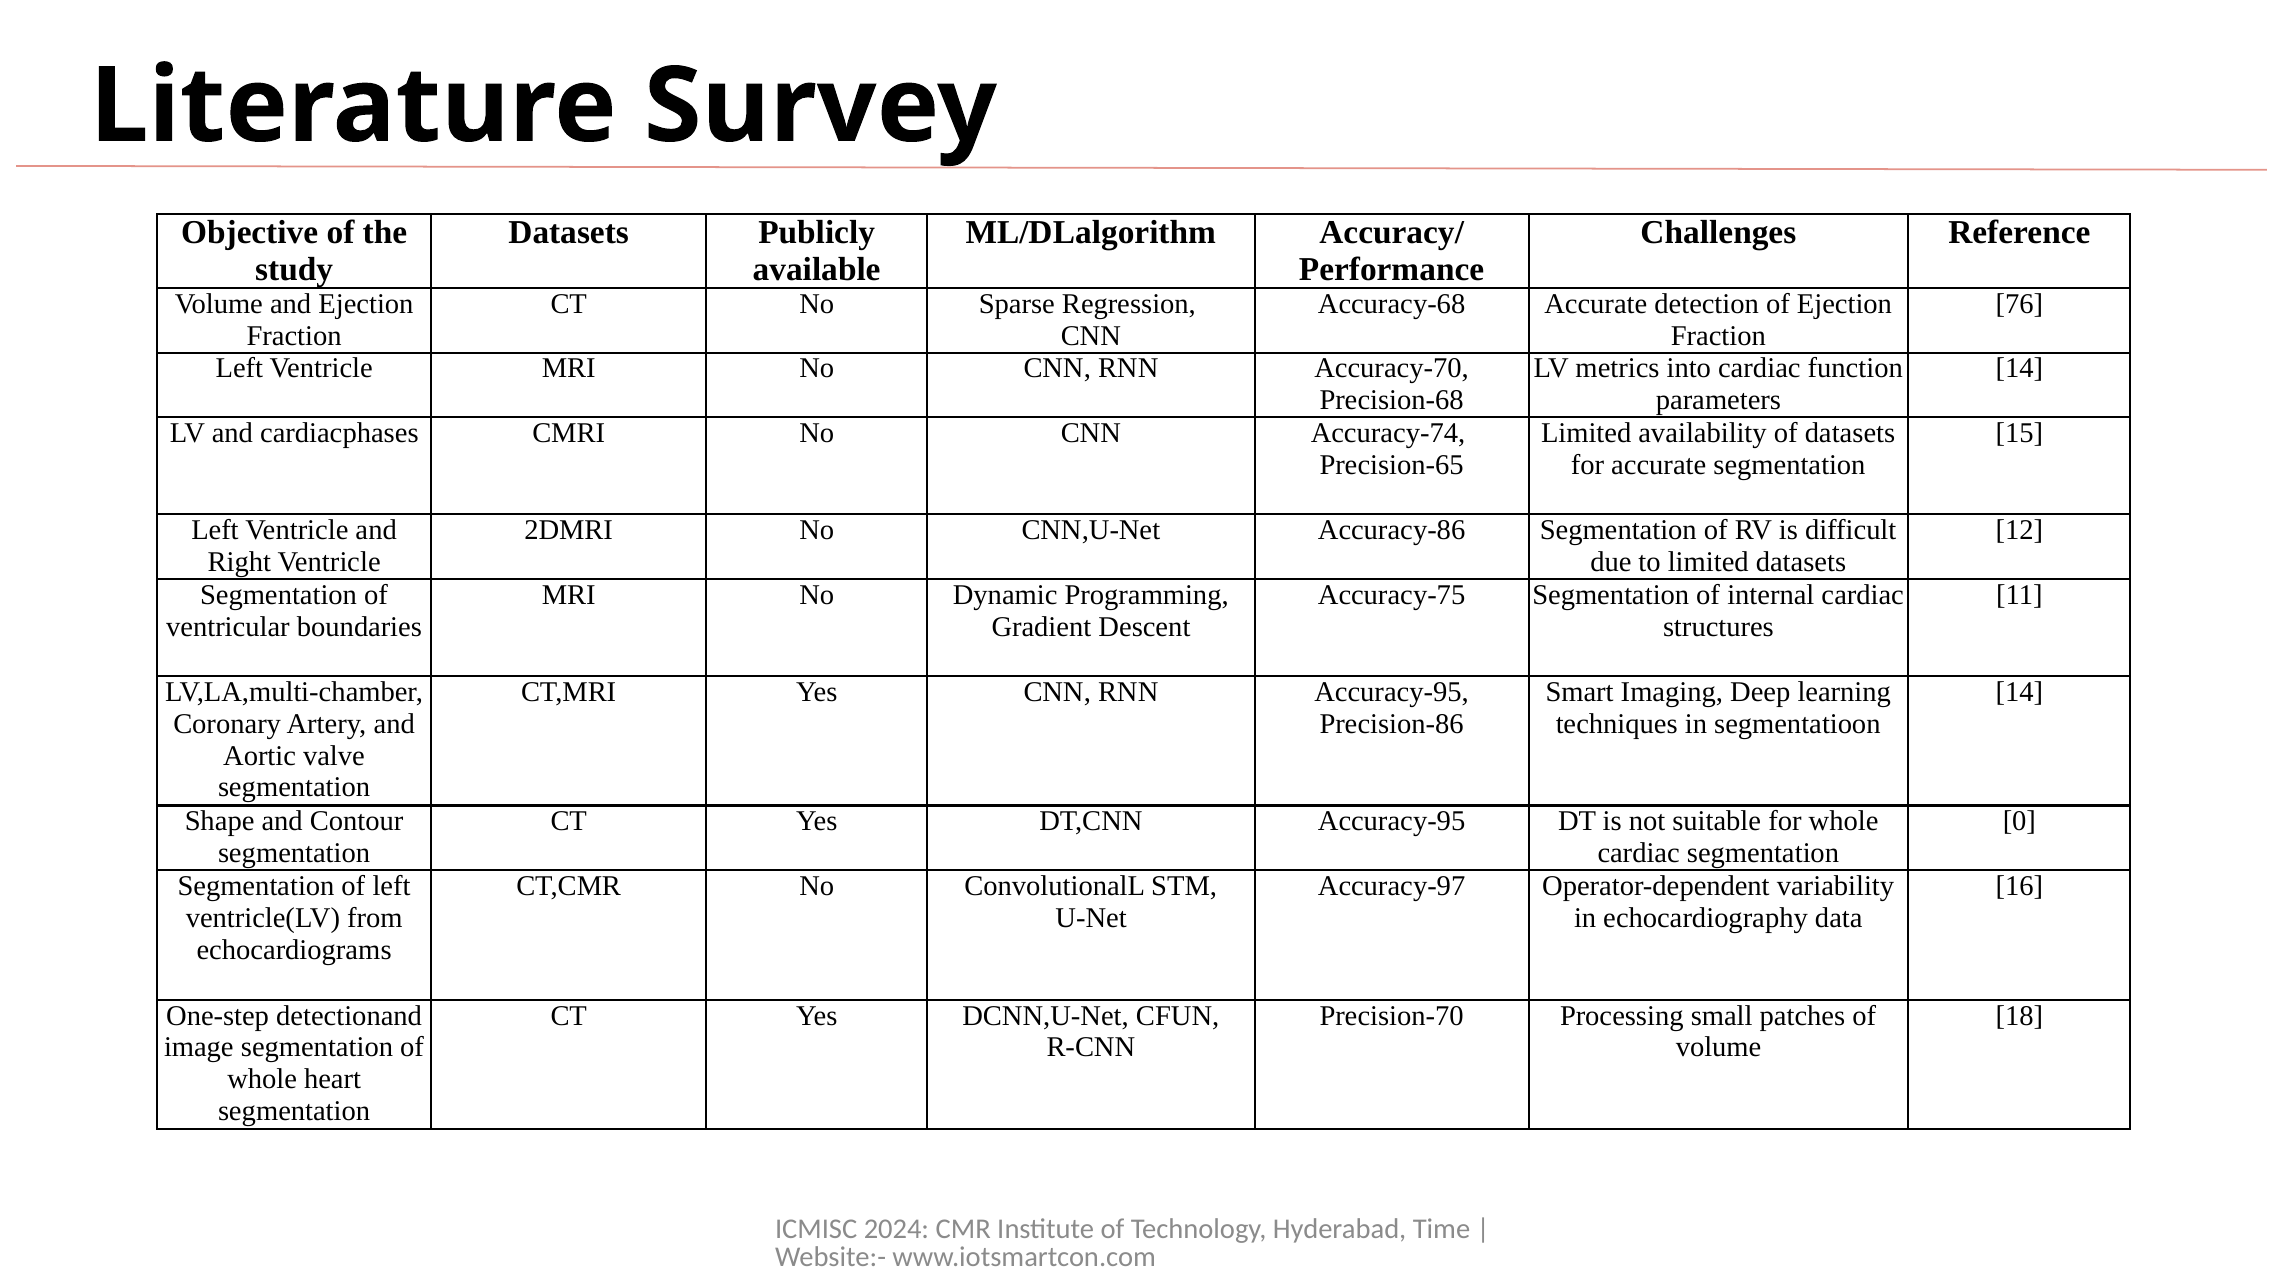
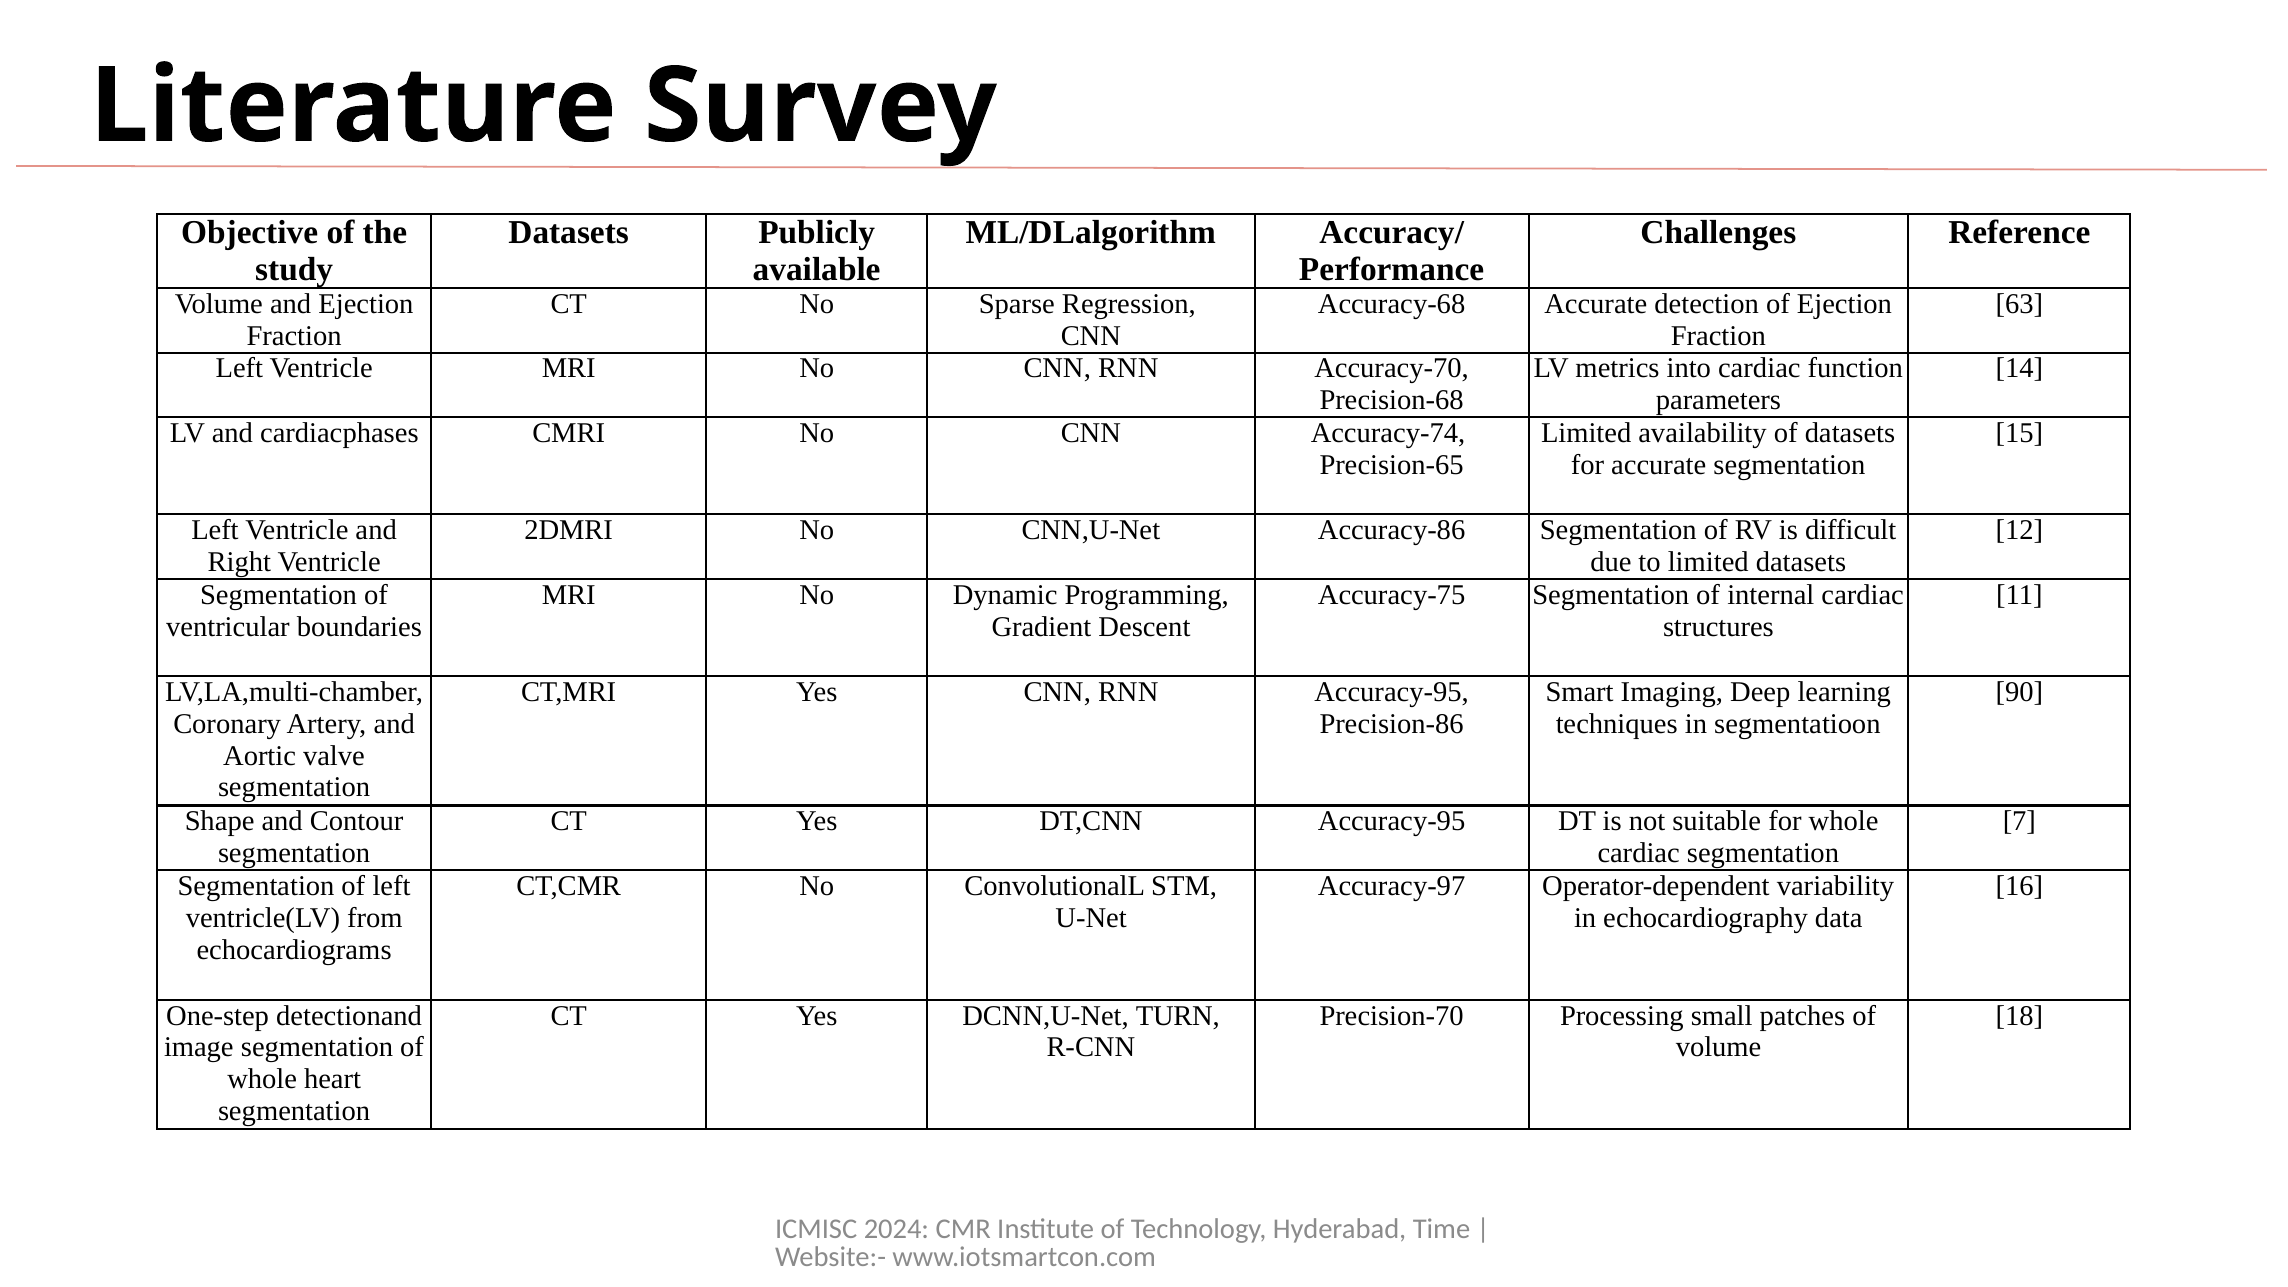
76: 76 -> 63 (2019, 304)
14: 14 -> 90 (2019, 692)
0: 0 -> 7 (2019, 822)
CFUN: CFUN -> TURN (1178, 1016)
